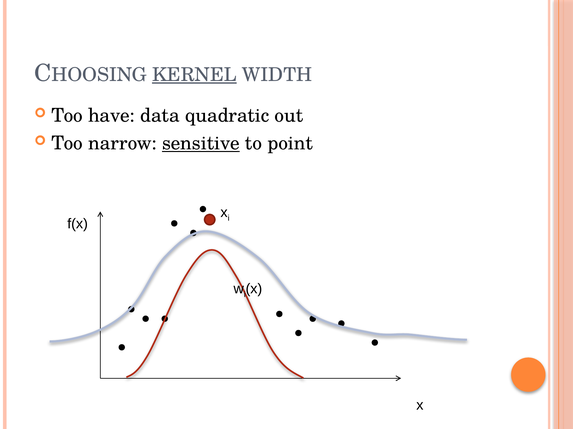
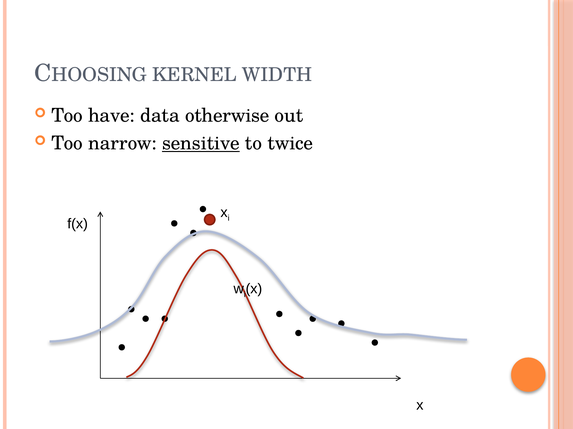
KERNEL underline: present -> none (194, 75)
quadratic: quadratic -> otherwise (227, 116)
point: point -> twice (290, 144)
